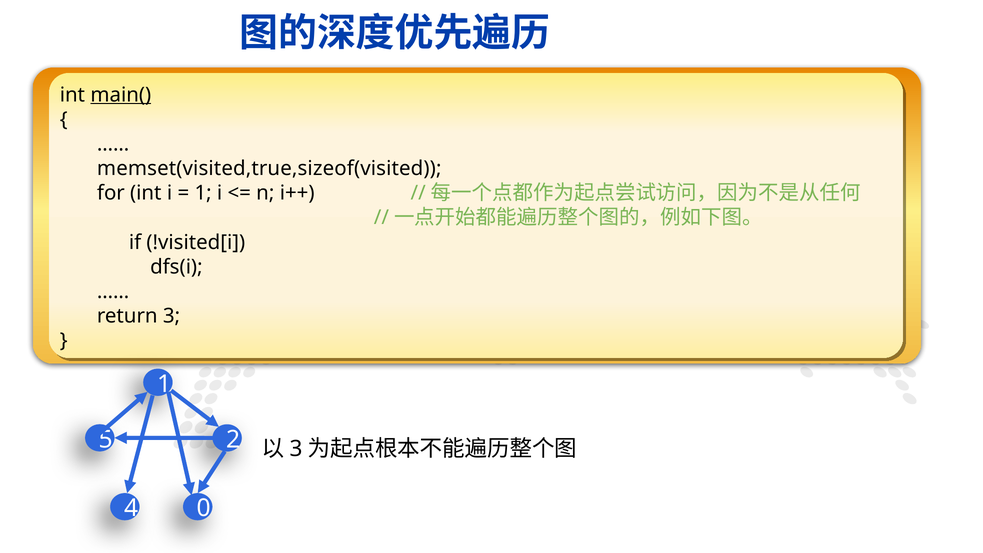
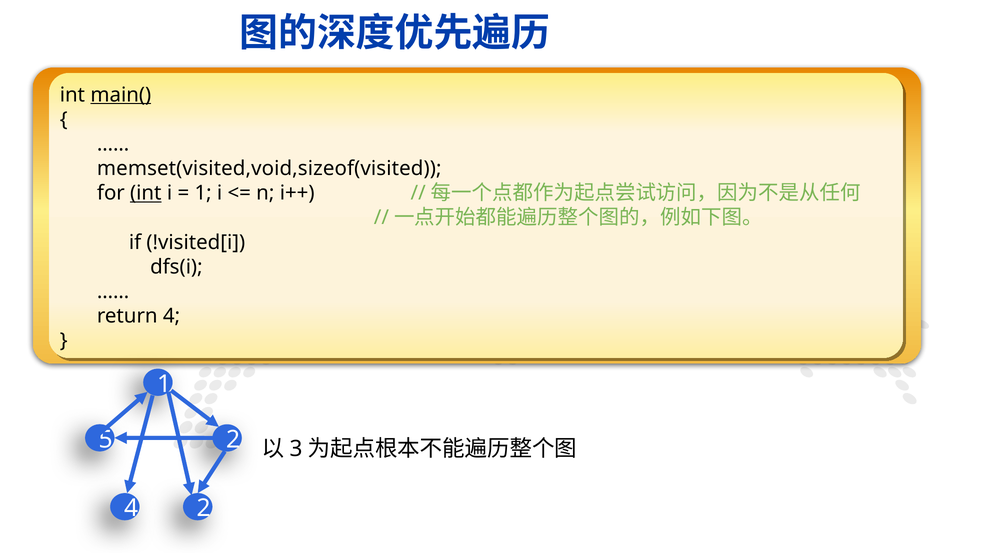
memset(visited,true,sizeof(visited: memset(visited,true,sizeof(visited -> memset(visited,void,sizeof(visited (269, 169)
int underline: none -> present (146, 193)
return 3: 3 -> 4 (172, 316)
4 0: 0 -> 2 (204, 508)
